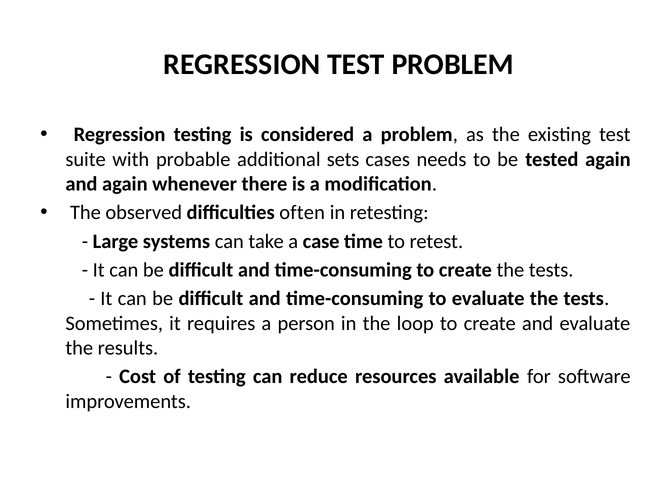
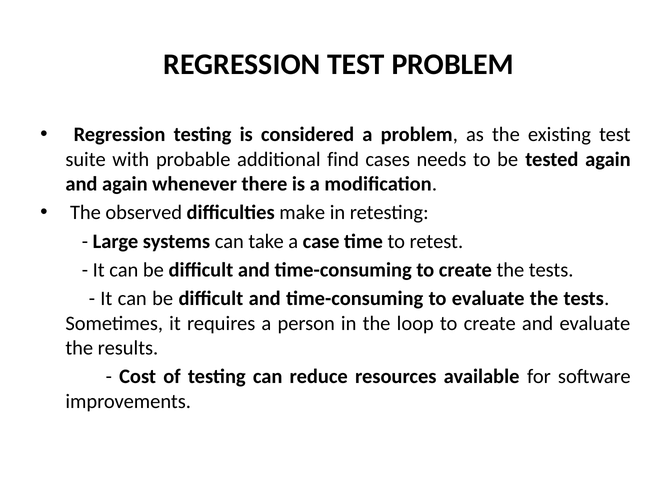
sets: sets -> find (343, 159)
often: often -> make (302, 212)
